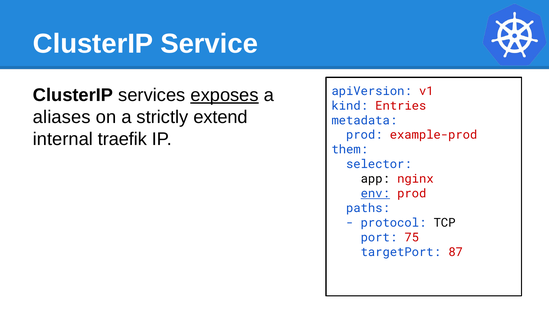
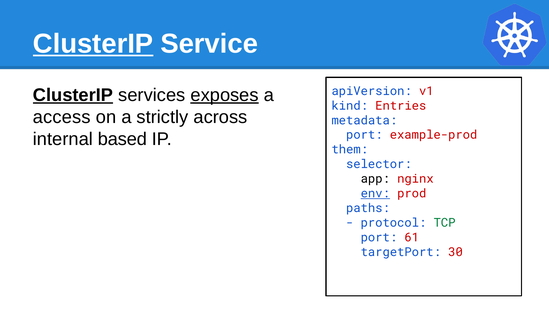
ClusterIP underline: none -> present (93, 44)
ClusterIP underline: none -> present (73, 95)
aliases: aliases -> access (62, 117)
extend: extend -> across (220, 117)
prod: prod -> port (364, 135)
traefik: traefik -> based (122, 139)
TCP colour: black -> green (445, 223)
75: 75 -> 61 (412, 237)
87: 87 -> 30 (456, 252)
